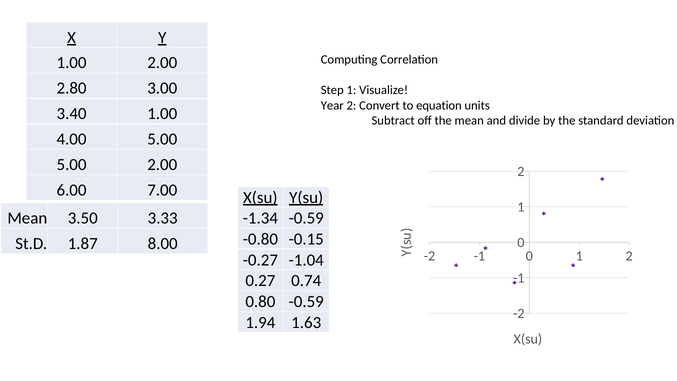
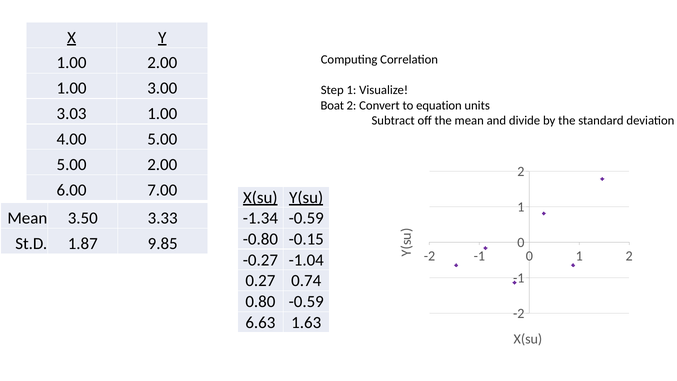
2.80: 2.80 -> 1.00 (72, 88)
Year: Year -> Boat (332, 105)
3.40: 3.40 -> 3.03 (72, 114)
8.00: 8.00 -> 9.85 (163, 243)
1.94: 1.94 -> 6.63 (260, 322)
